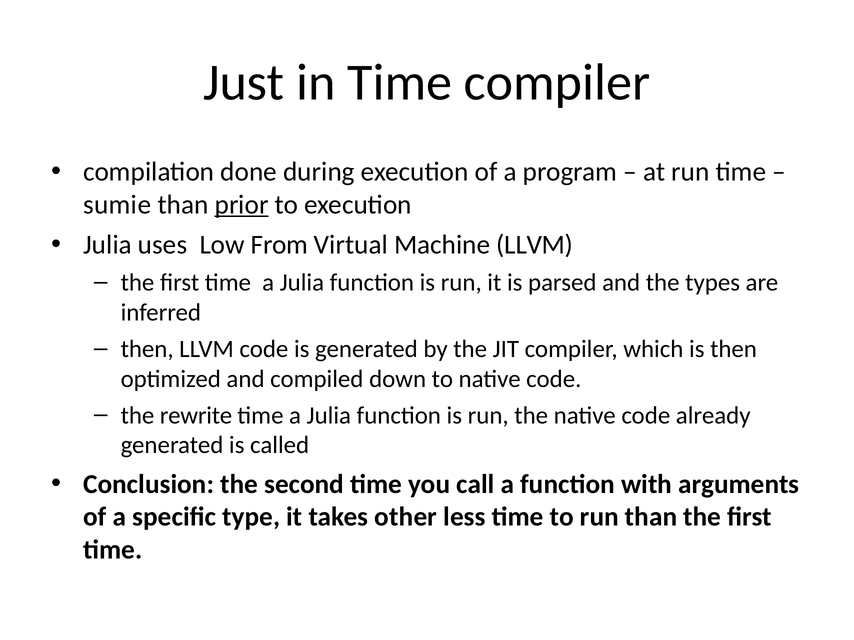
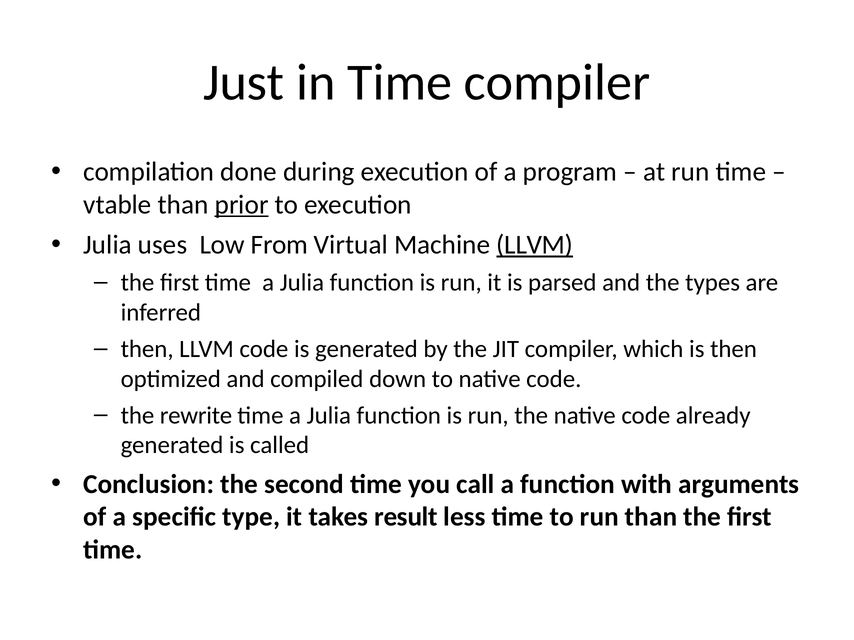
sumie: sumie -> vtable (117, 205)
LLVM underline: none -> present (535, 245)
other: other -> result (406, 517)
